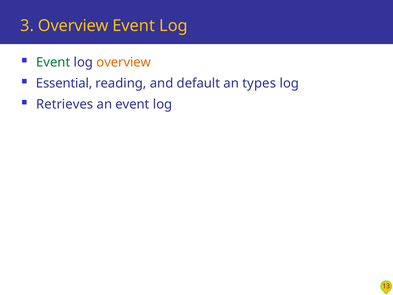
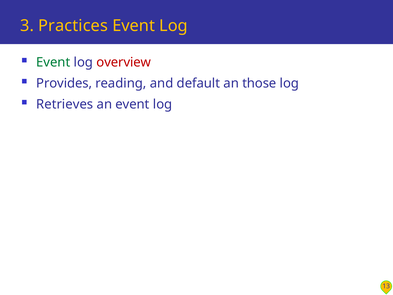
3 Overview: Overview -> Practices (73, 26)
overview colour: orange -> red (124, 62)
Essential: Essential -> Provides (64, 83)
types: types -> those (259, 83)
